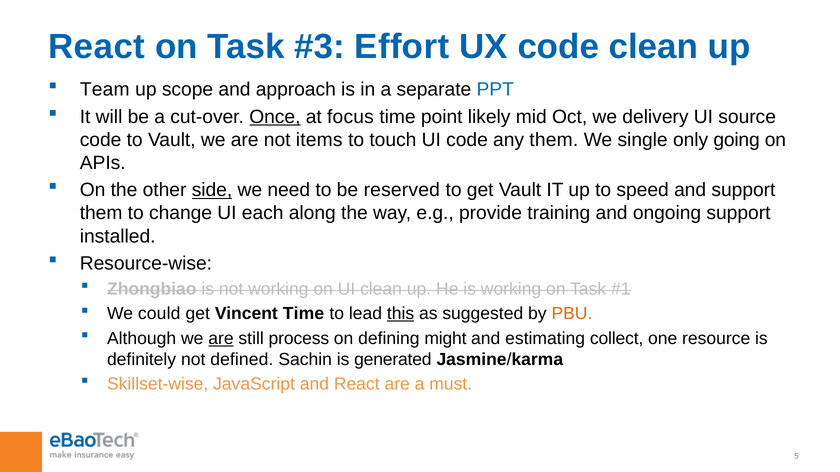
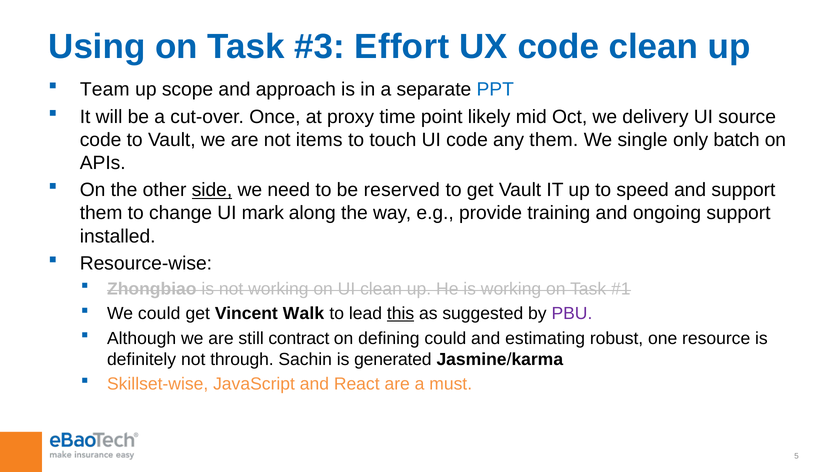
React: React -> Using (97, 47)
Once underline: present -> none (275, 117)
focus: focus -> proxy (351, 117)
going: going -> batch (737, 140)
each: each -> mark (263, 213)
Vincent Time: Time -> Walk (304, 314)
PBU colour: orange -> purple (572, 314)
are underline: present -> none (221, 339)
process: process -> contract (299, 339)
defining might: might -> could (445, 339)
collect: collect -> robust (617, 339)
defined: defined -> through (242, 360)
